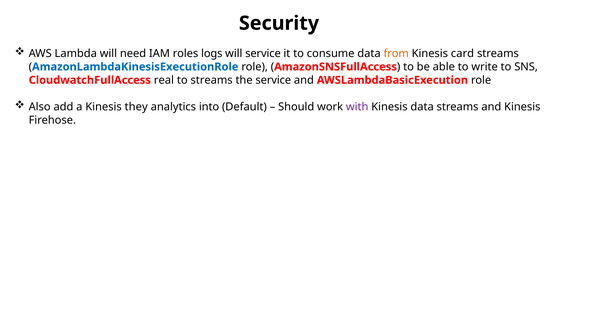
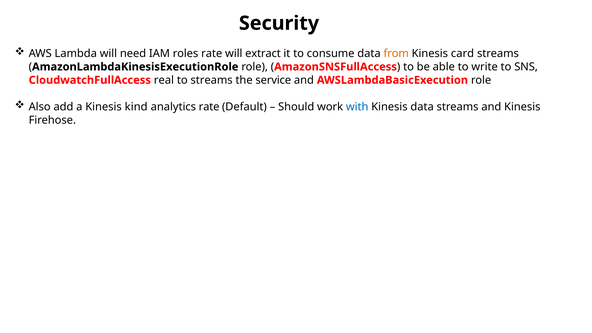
roles logs: logs -> rate (212, 53)
will service: service -> extract (263, 53)
AmazonLambdaKinesisExecutionRole colour: blue -> black (135, 67)
they: they -> kind (136, 107)
analytics into: into -> rate (209, 107)
with colour: purple -> blue (357, 107)
